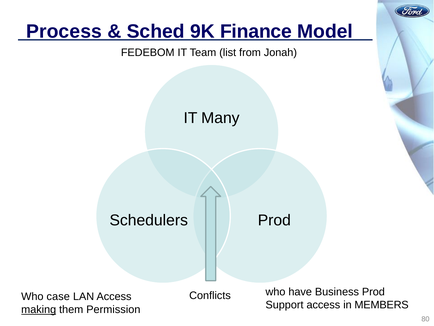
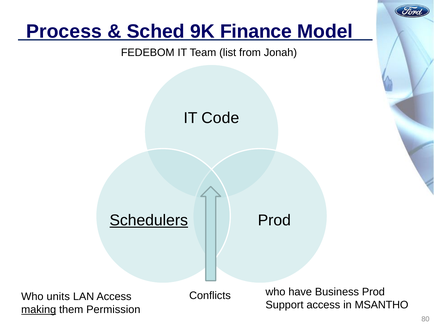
Many: Many -> Code (220, 118)
Schedulers underline: none -> present (149, 220)
case: case -> units (58, 296)
MEMBERS: MEMBERS -> MSANTHO (382, 305)
